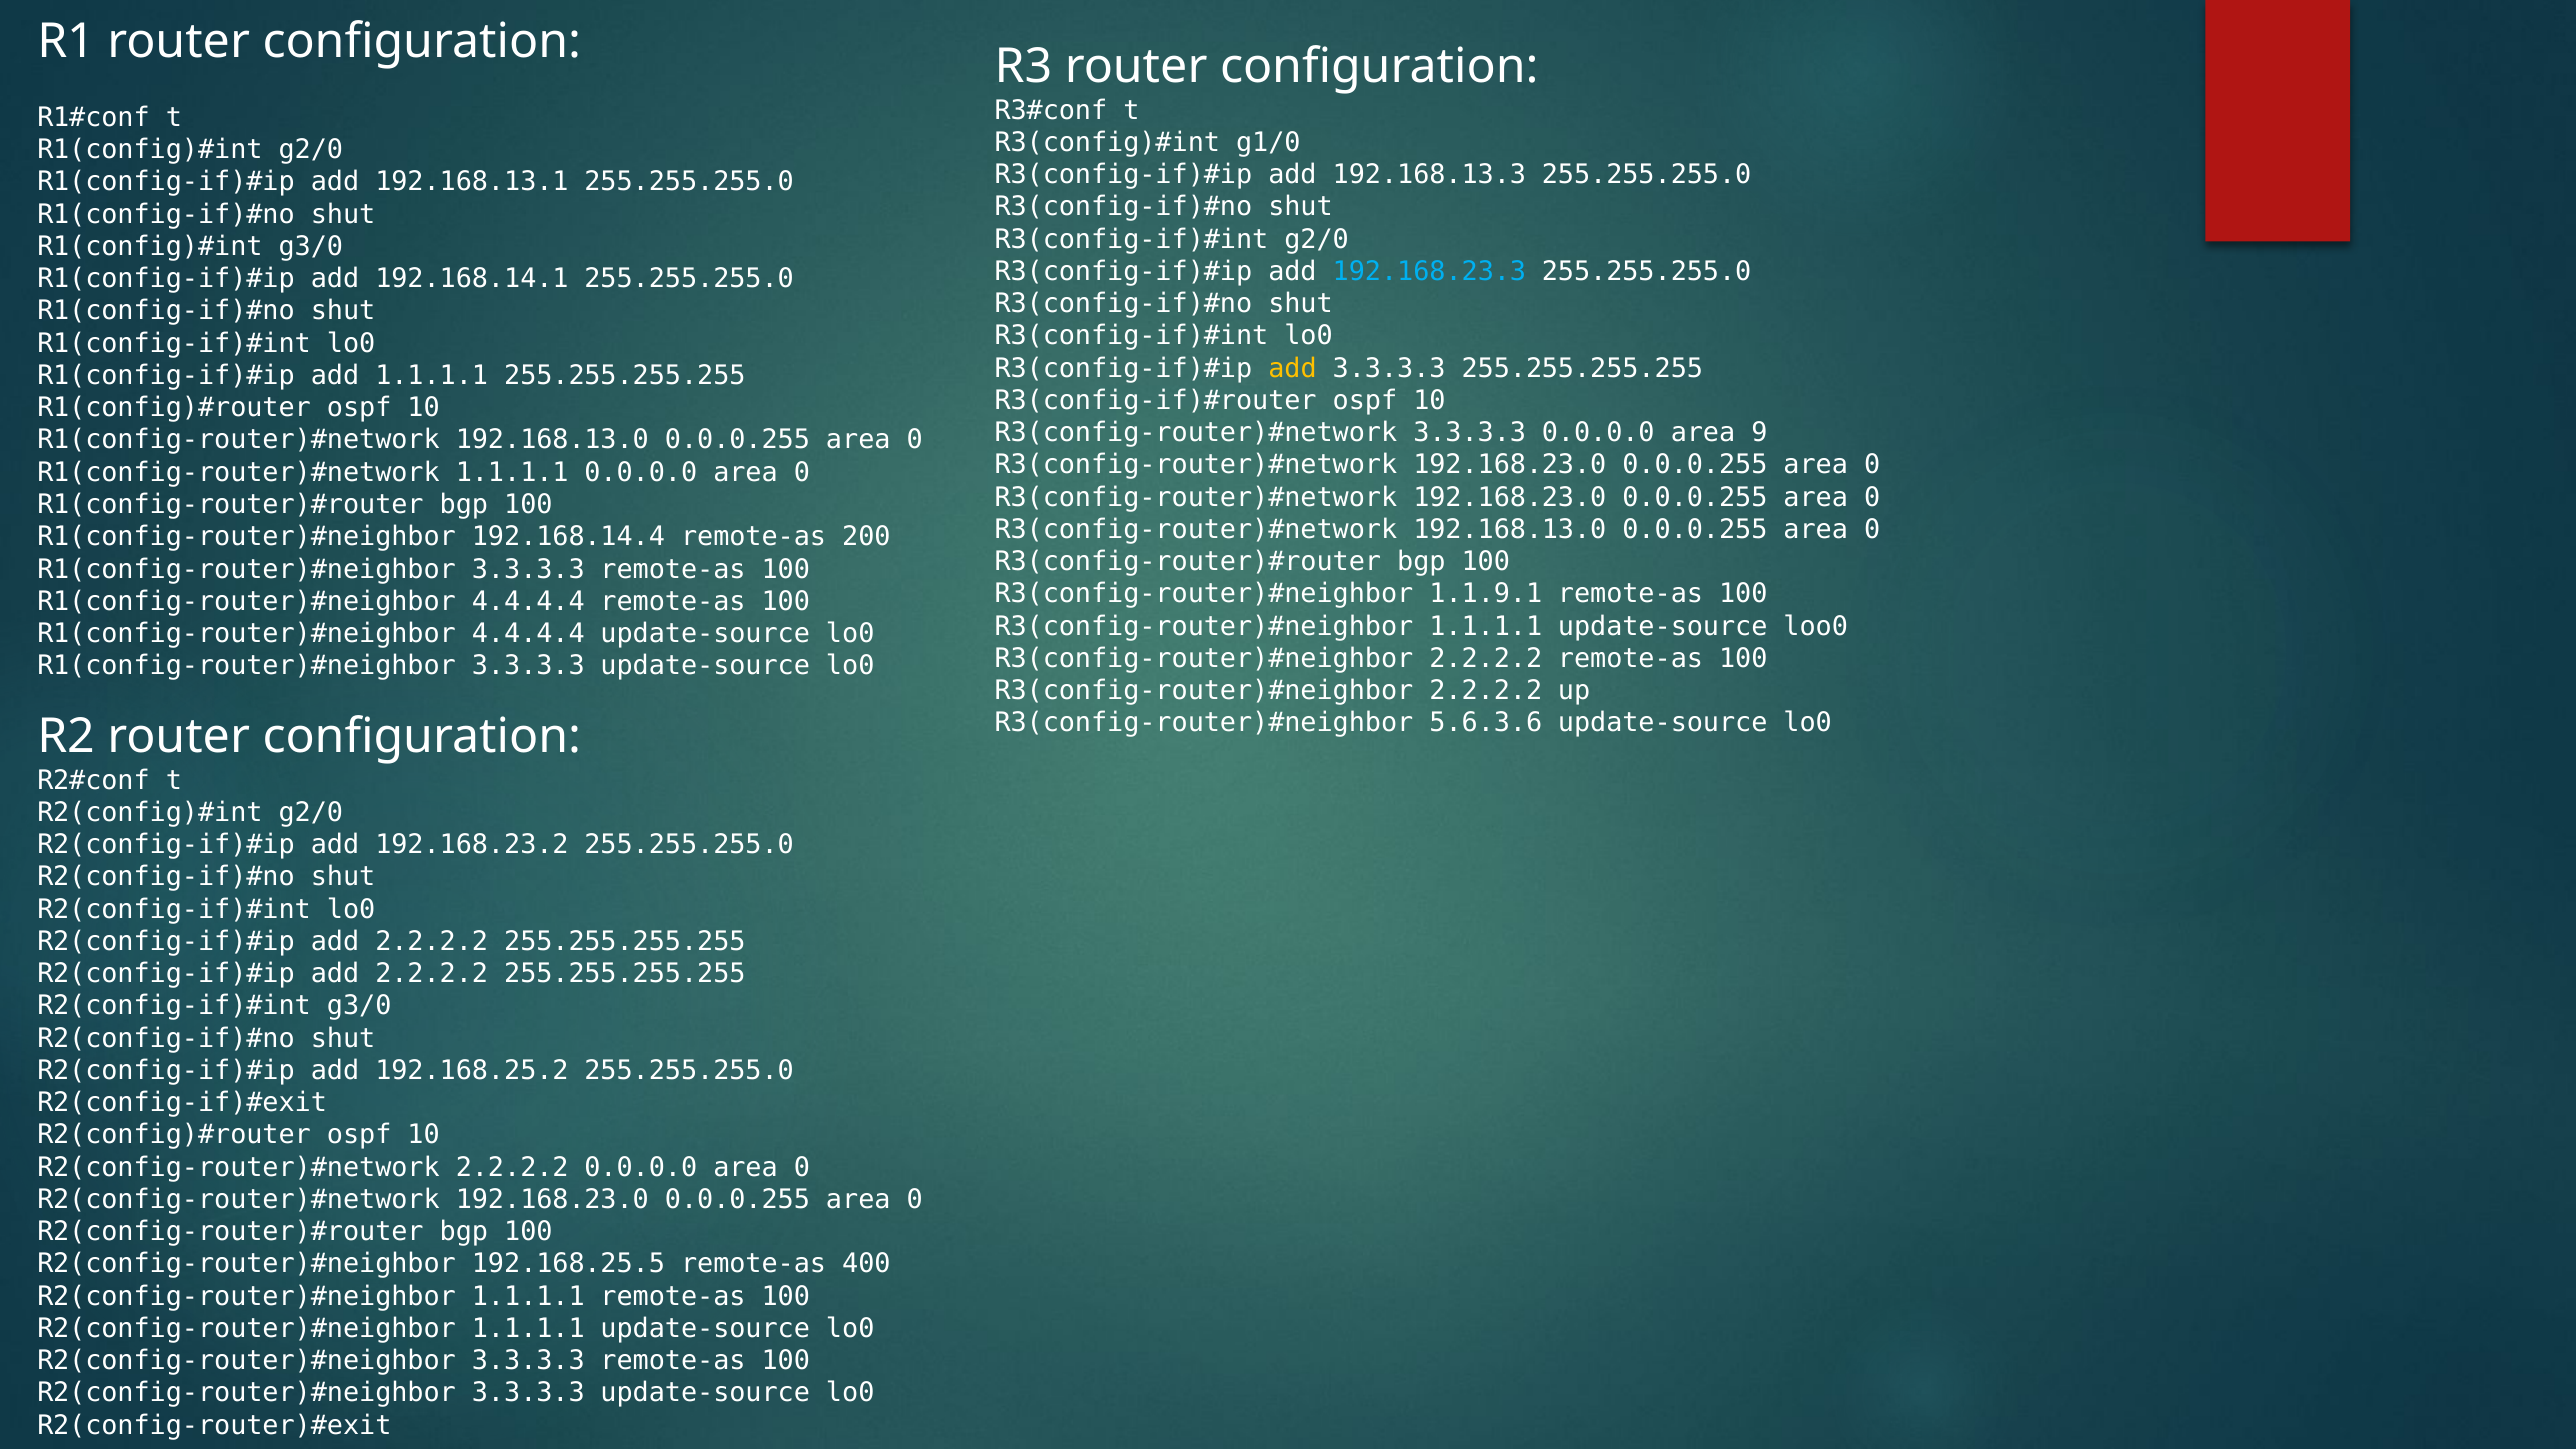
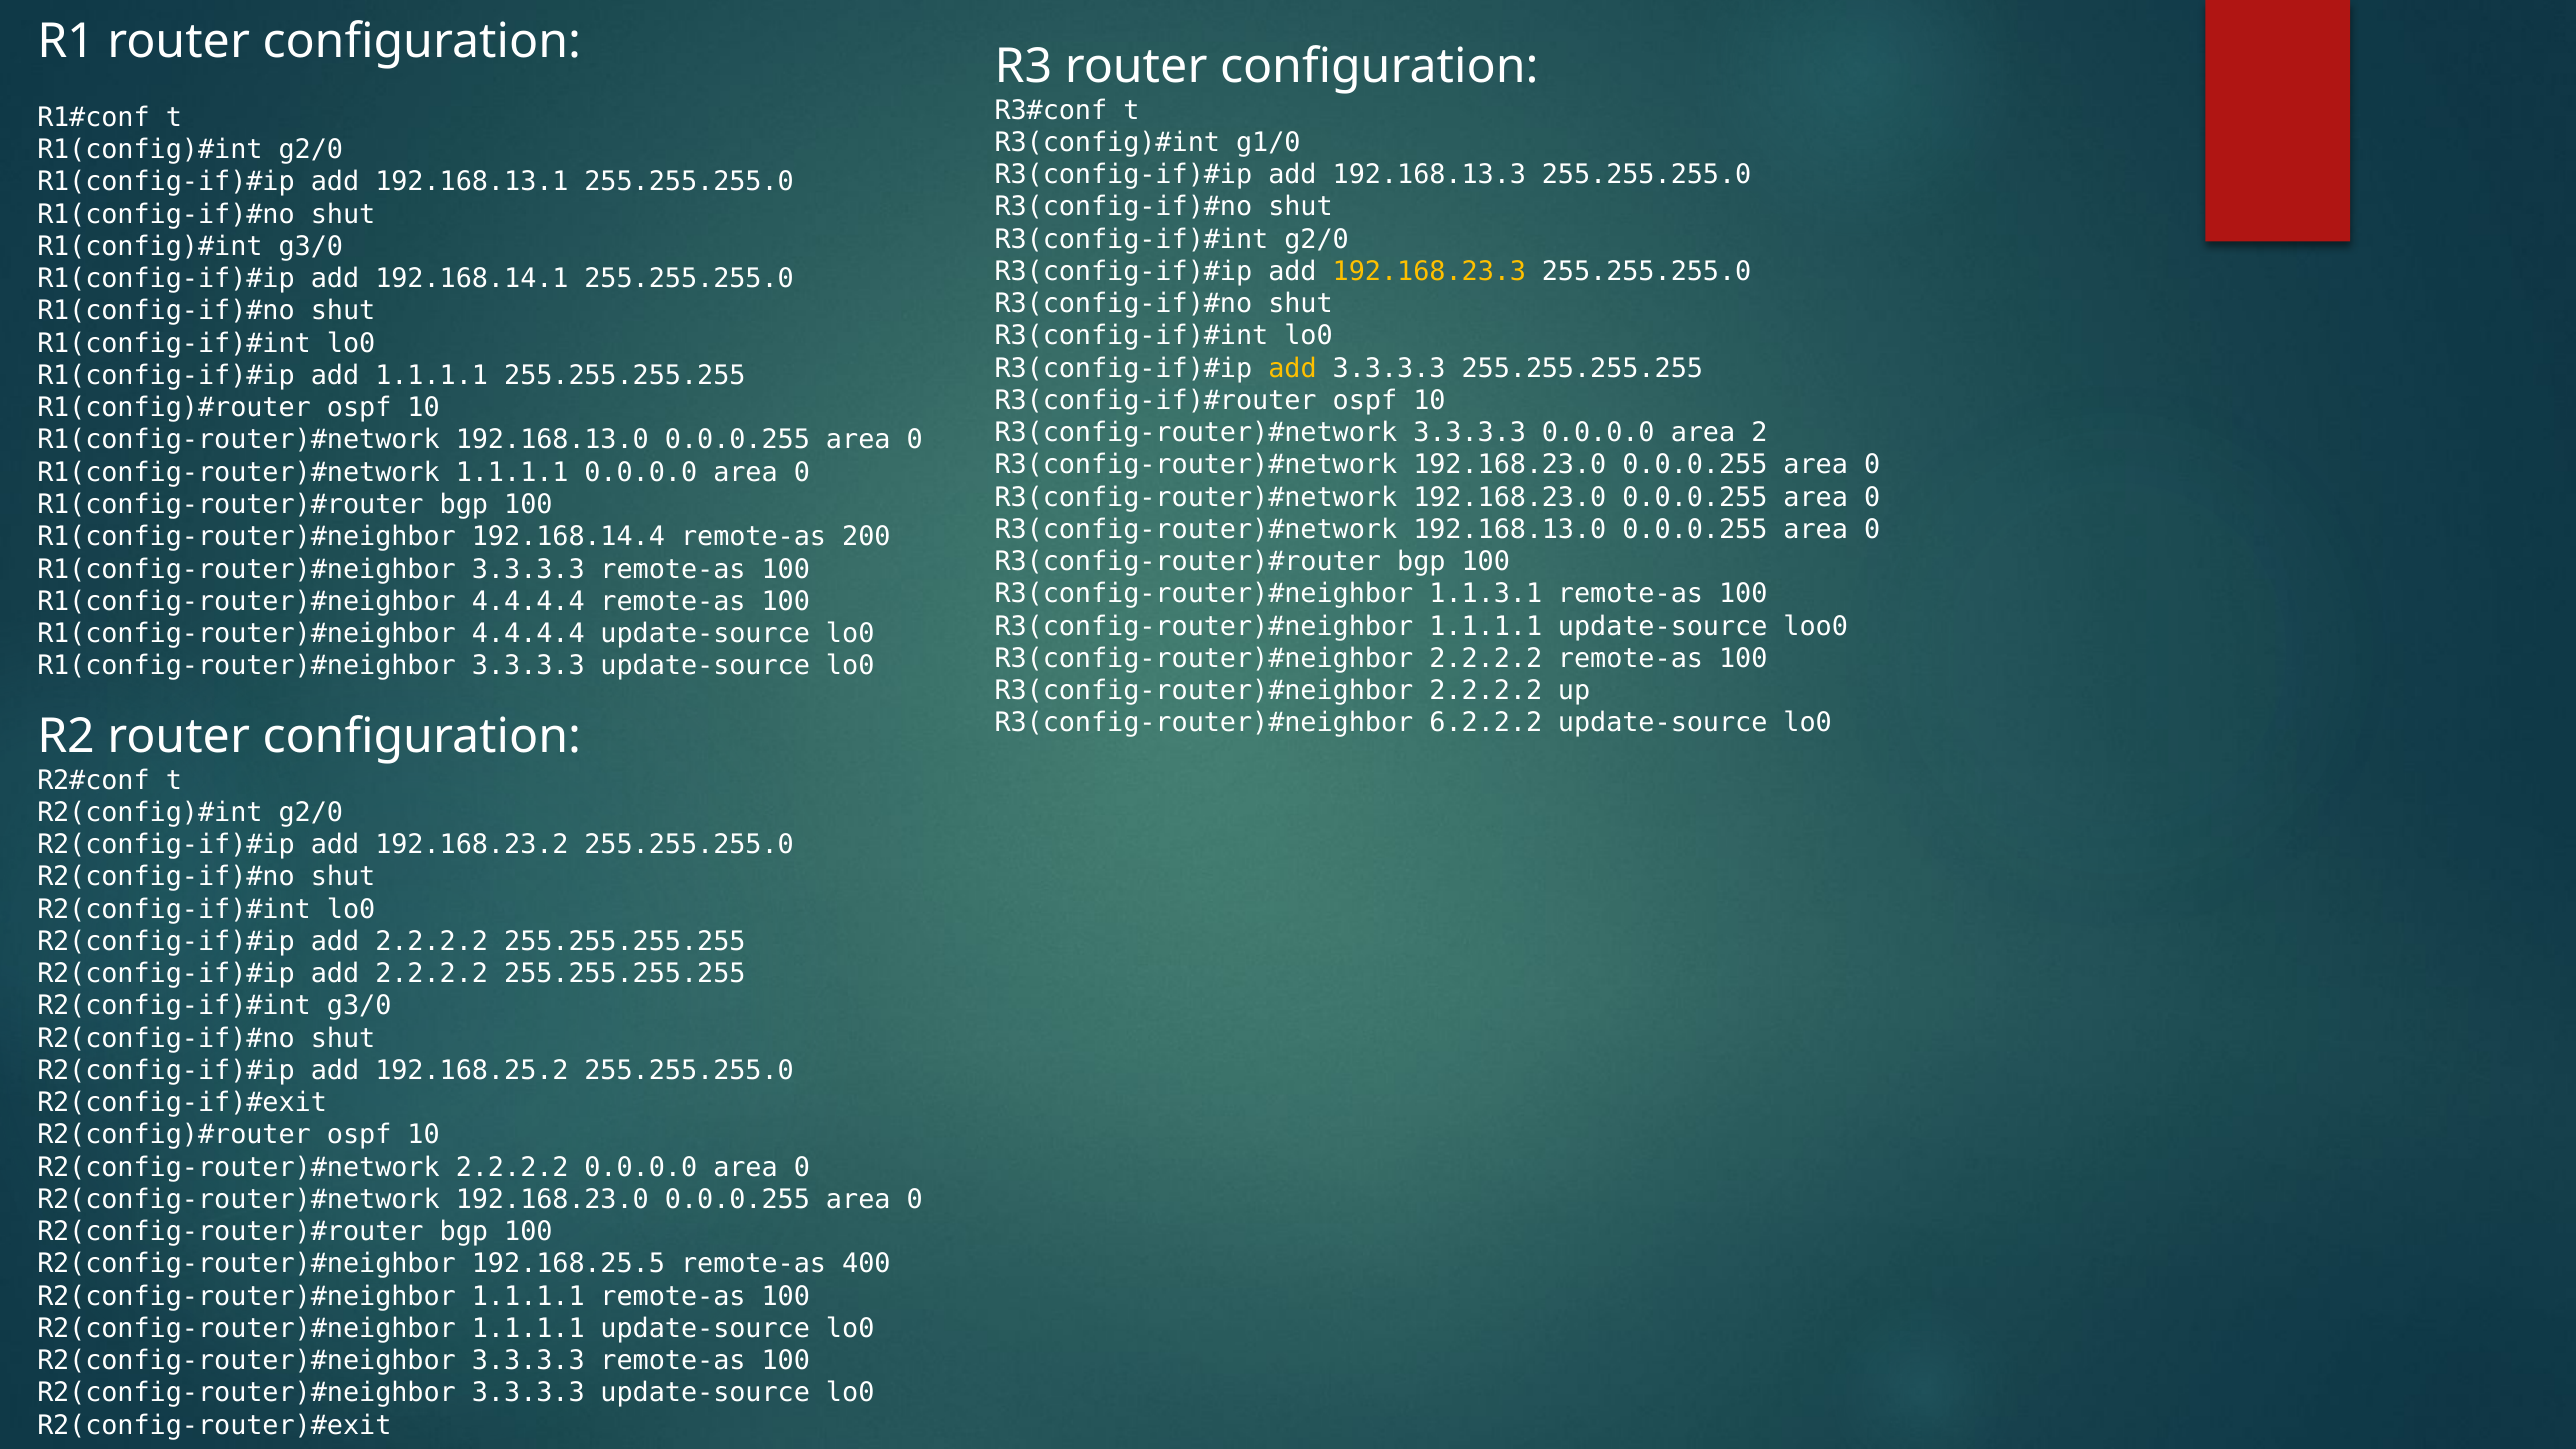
192.168.23.3 colour: light blue -> yellow (1429, 272)
9: 9 -> 2 (1759, 433)
1.1.9.1: 1.1.9.1 -> 1.1.3.1 (1486, 594)
5.6.3.6: 5.6.3.6 -> 6.2.2.2 (1486, 723)
